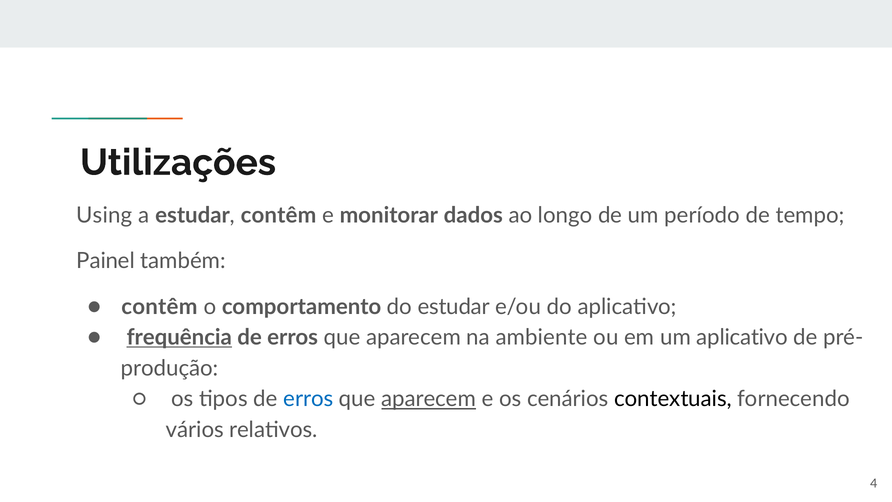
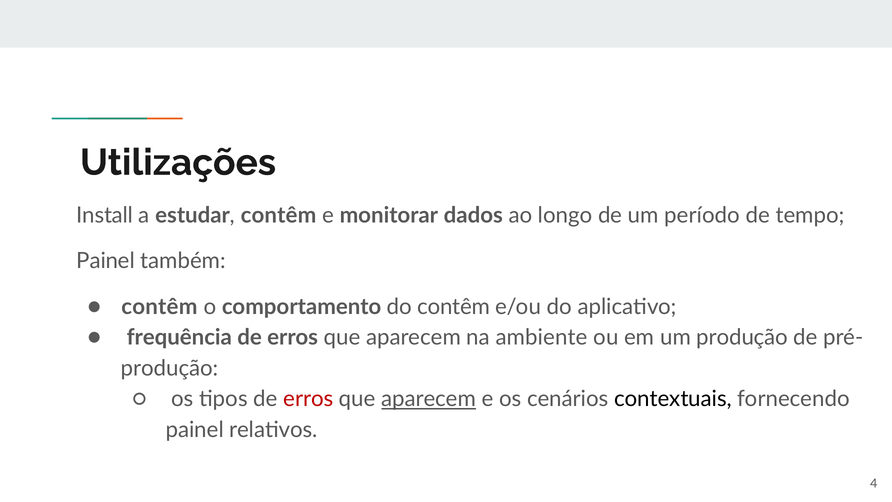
Using: Using -> Install (105, 215)
do estudar: estudar -> contêm (454, 307)
frequência underline: present -> none (179, 337)
um aplicativo: aplicativo -> produção (742, 337)
erros colour: blue -> red (308, 399)
vários: vários -> painel (195, 430)
